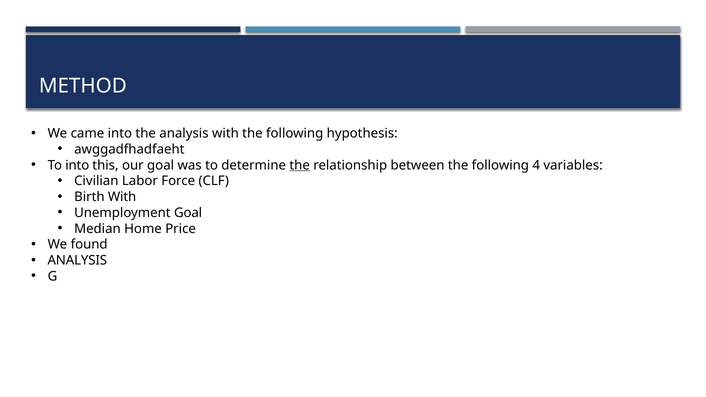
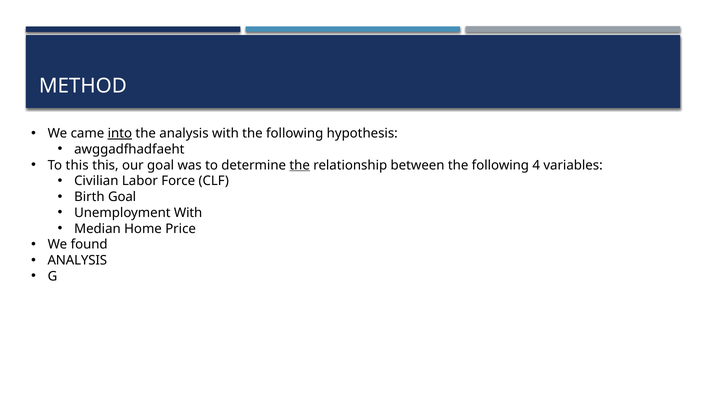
into underline: none -> present (120, 133)
To into: into -> this (77, 165)
Birth With: With -> Goal (122, 197)
Unemployment Goal: Goal -> With (188, 213)
